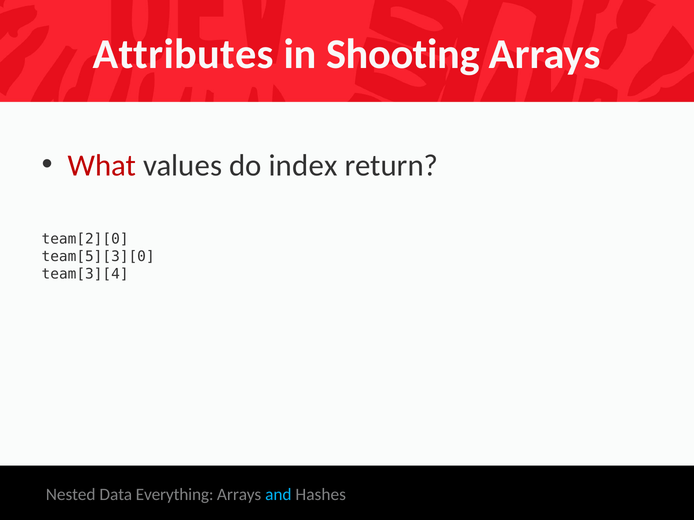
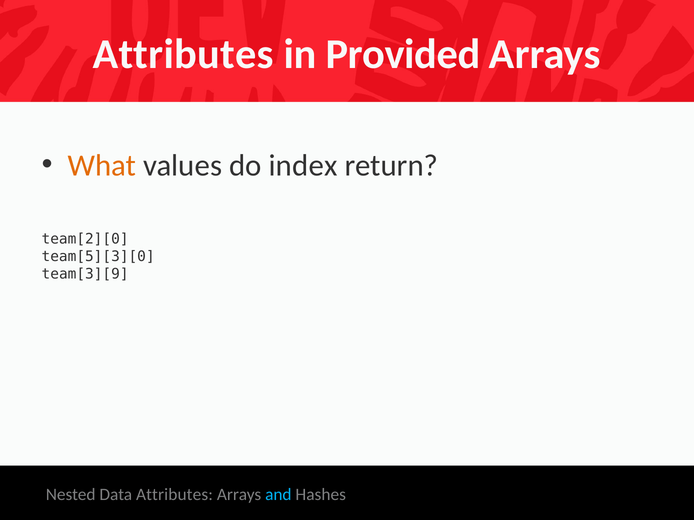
Shooting: Shooting -> Provided (403, 54)
What colour: red -> orange (102, 166)
team[3][4: team[3][4 -> team[3][9 (85, 274)
Data Everything: Everything -> Attributes (174, 495)
